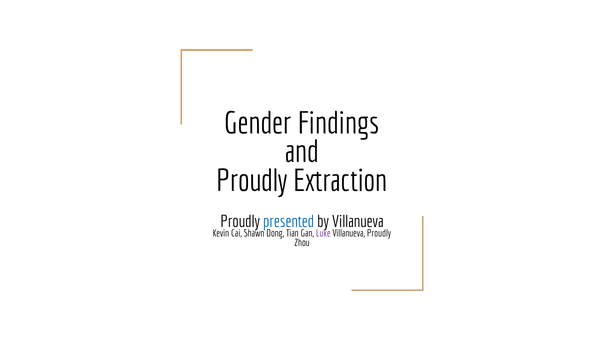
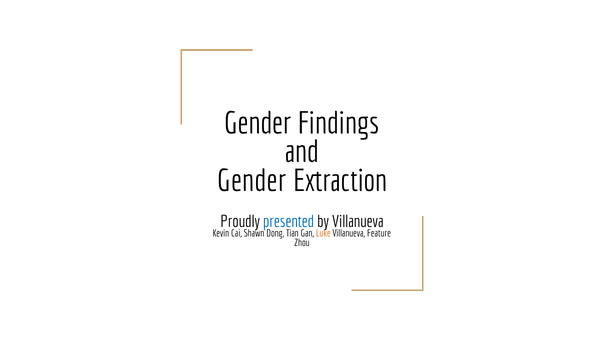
Proudly: Proudly -> Gender (252, 181)
Luke colour: purple -> orange (323, 233)
Villanueva Proudly: Proudly -> Feature (379, 233)
